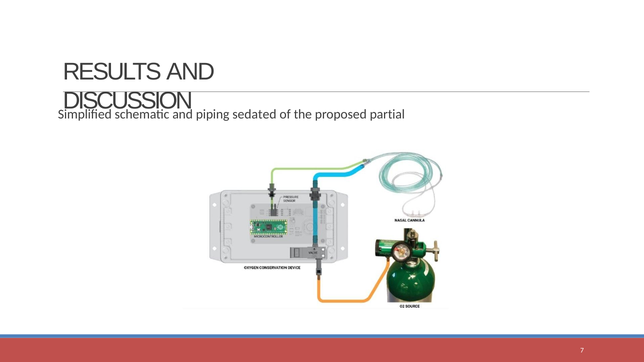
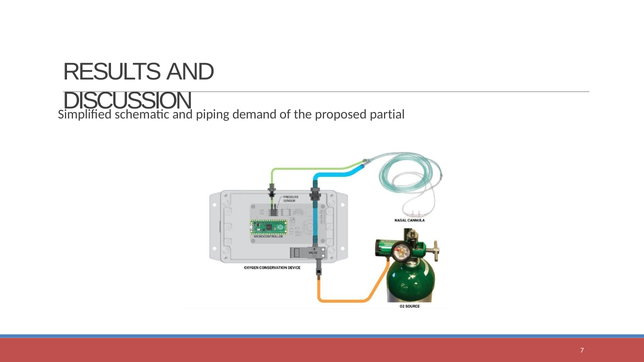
sedated: sedated -> demand (255, 114)
